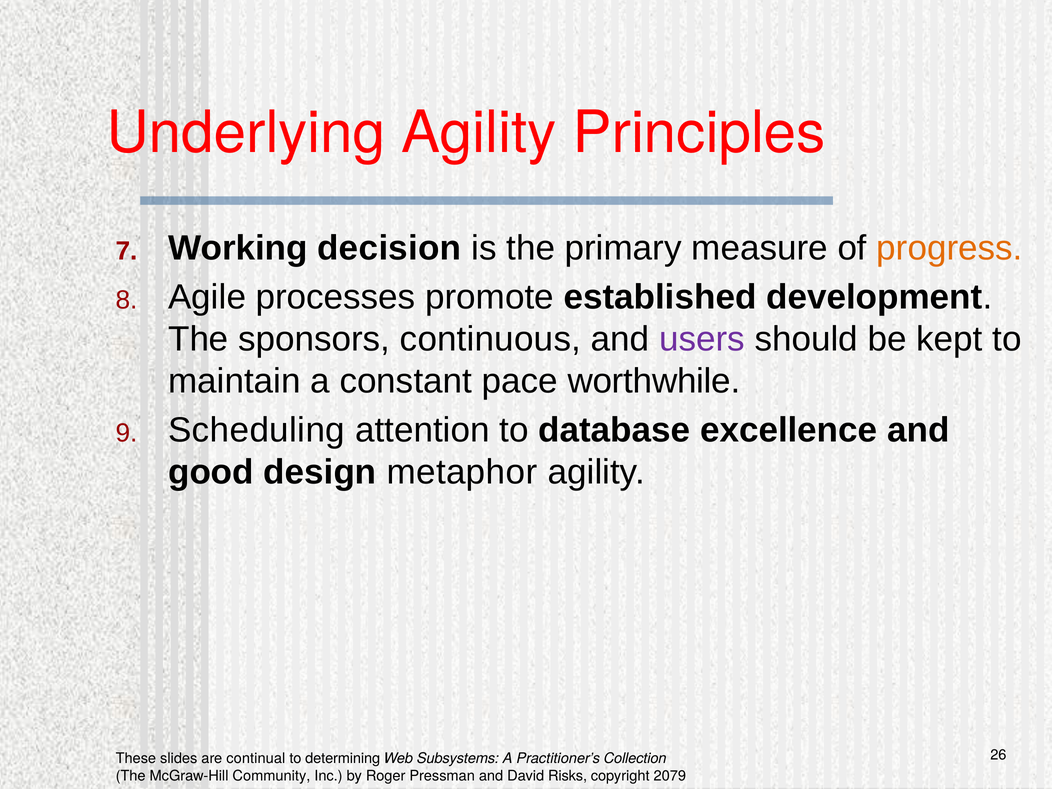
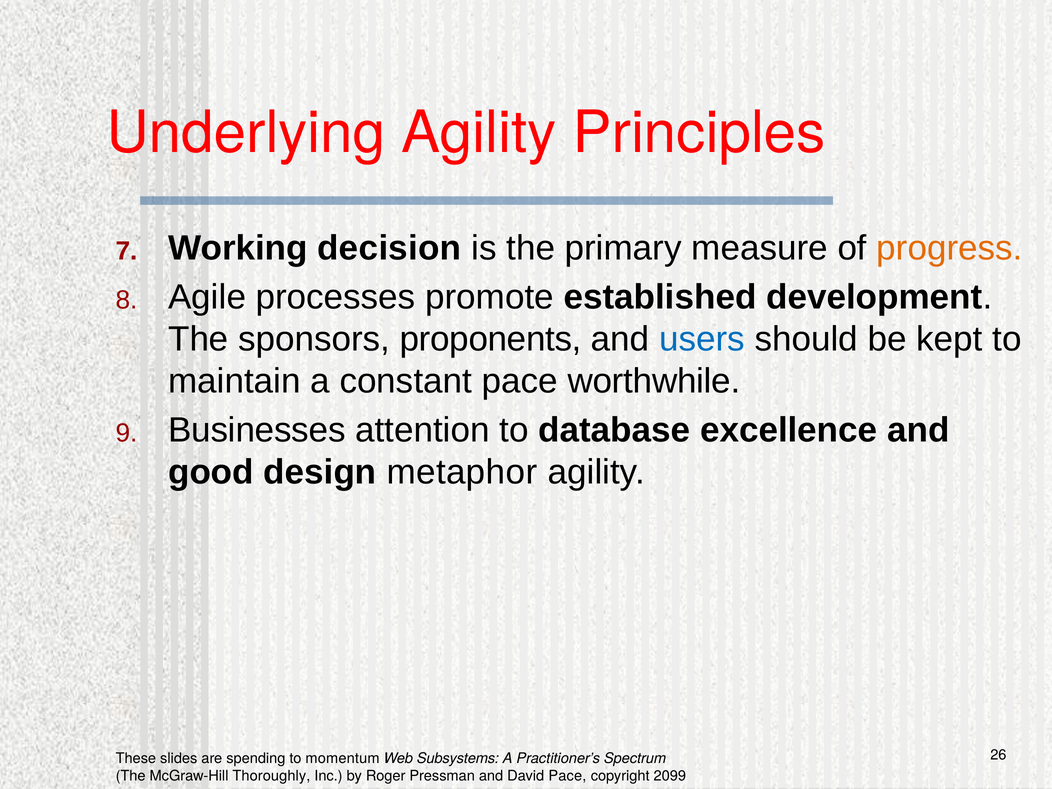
continuous: continuous -> proponents (491, 339)
users colour: purple -> blue (702, 339)
Scheduling: Scheduling -> Businesses (257, 430)
continual: continual -> spending (256, 758)
determining: determining -> momentum (343, 758)
Collection: Collection -> Spectrum (635, 758)
Community: Community -> Thoroughly (271, 776)
David Risks: Risks -> Pace (567, 776)
2079: 2079 -> 2099 (670, 776)
